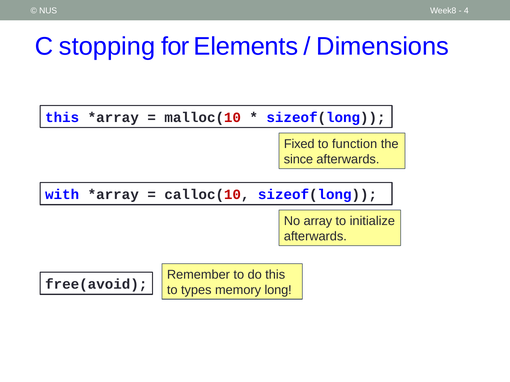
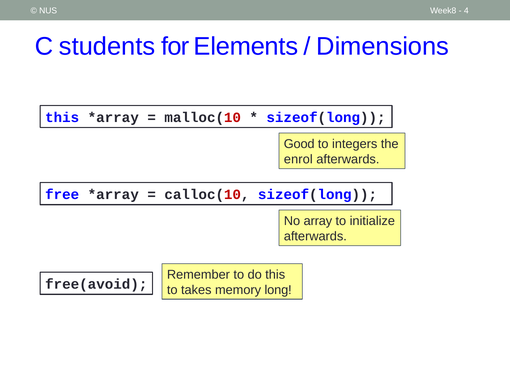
stopping: stopping -> students (107, 46)
Fixed: Fixed -> Good (299, 144)
function: function -> integers (355, 144)
since: since -> enrol (298, 159)
with: with -> free (62, 195)
types: types -> takes (196, 290)
